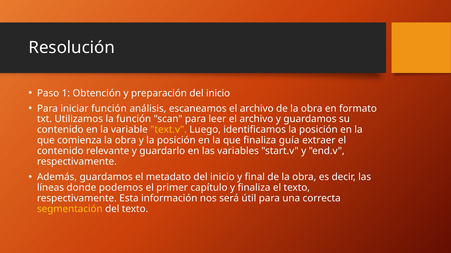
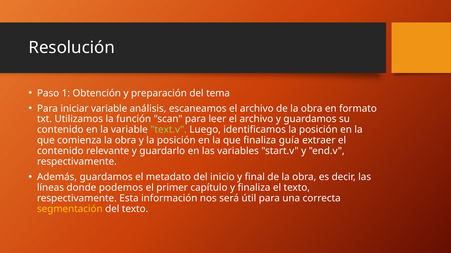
preparación del inicio: inicio -> tema (218, 93)
iniciar función: función -> variable (109, 109)
text.v colour: yellow -> light green (169, 130)
